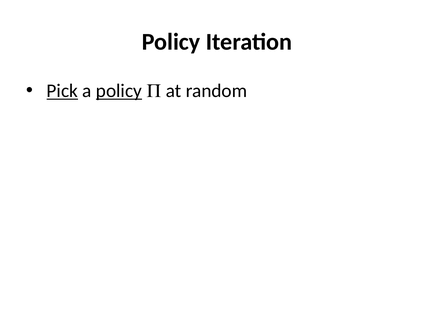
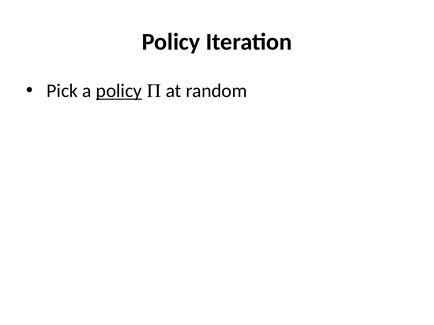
Pick underline: present -> none (62, 91)
